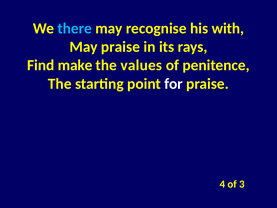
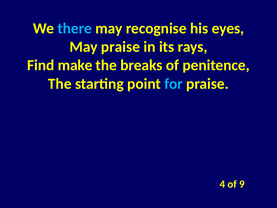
with: with -> eyes (228, 28)
values: values -> breaks (141, 65)
for colour: white -> light blue (174, 84)
3: 3 -> 9 (242, 184)
